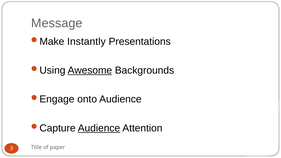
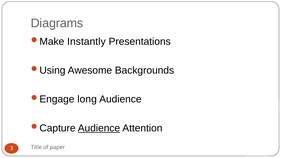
Message: Message -> Diagrams (57, 23)
Awesome underline: present -> none (90, 70)
onto: onto -> long (87, 99)
